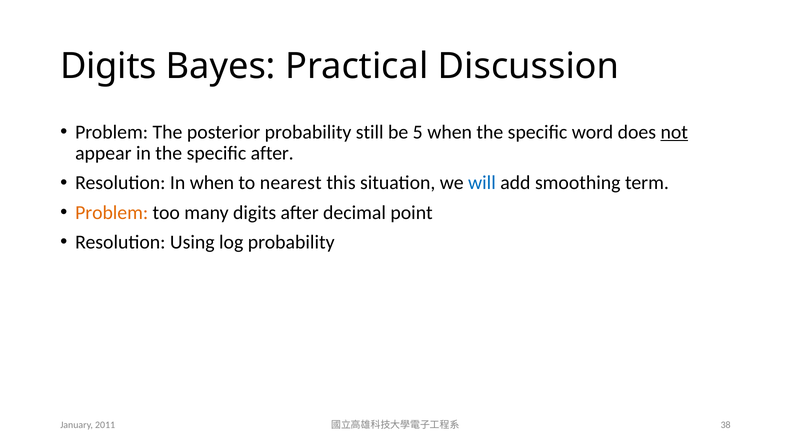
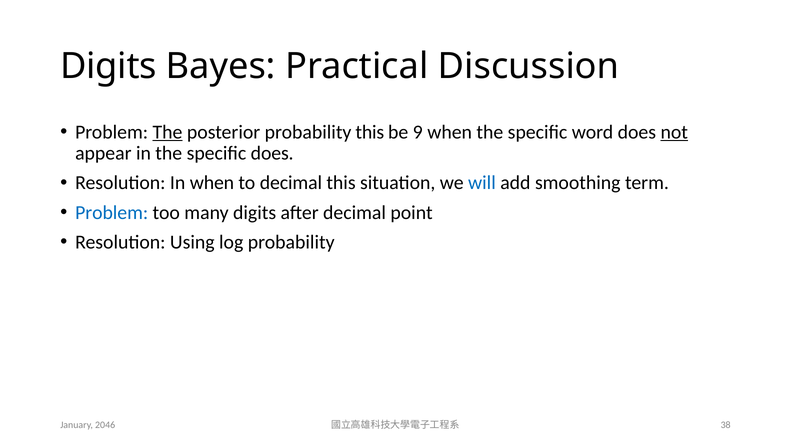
The underline: none -> present (168, 132)
probability still: still -> this (370, 132)
5: 5 -> 9 (418, 132)
specific after: after -> does (272, 153)
to nearest: nearest -> decimal (291, 183)
Problem colour: orange -> blue (112, 213)
2011: 2011 -> 2046 (105, 425)
